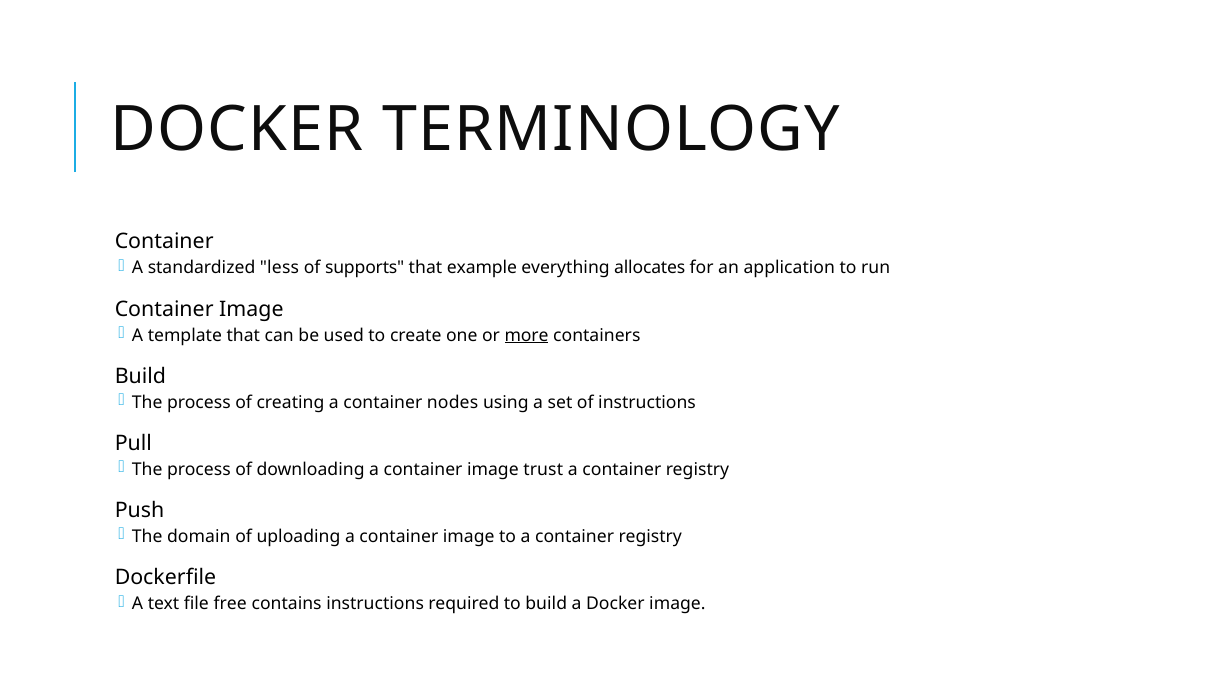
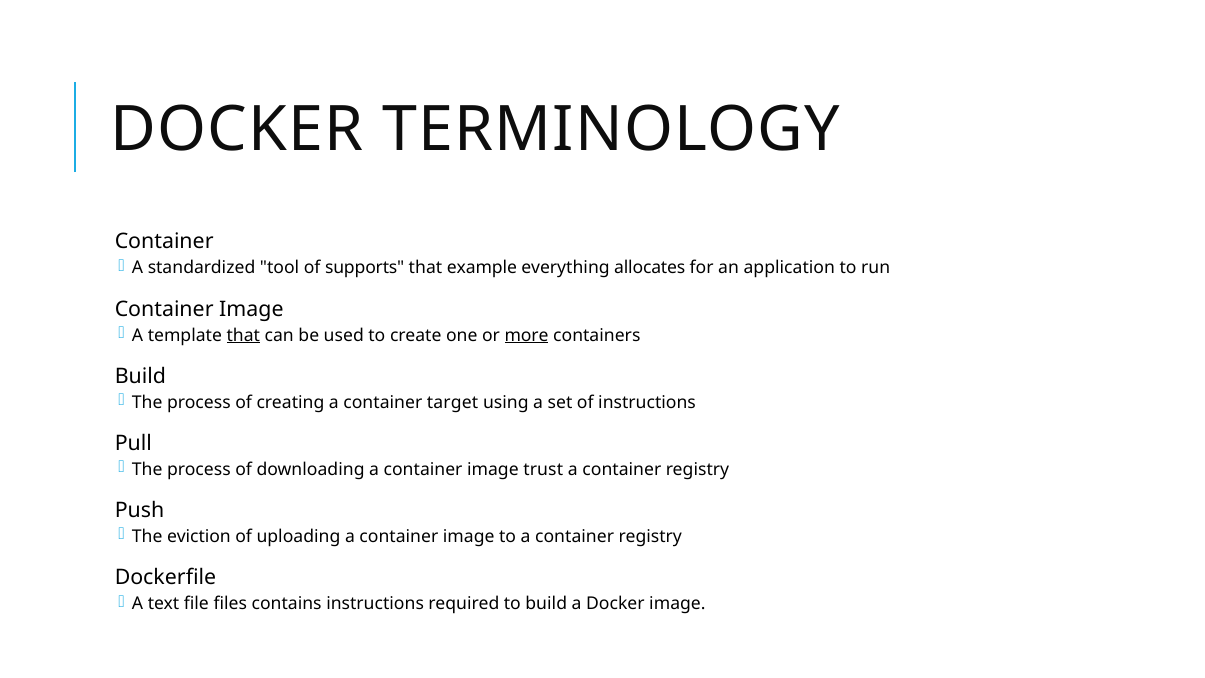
less: less -> tool (280, 268)
that underline: none -> present (243, 335)
nodes: nodes -> target (453, 402)
domain: domain -> eviction (199, 537)
free: free -> files (230, 604)
